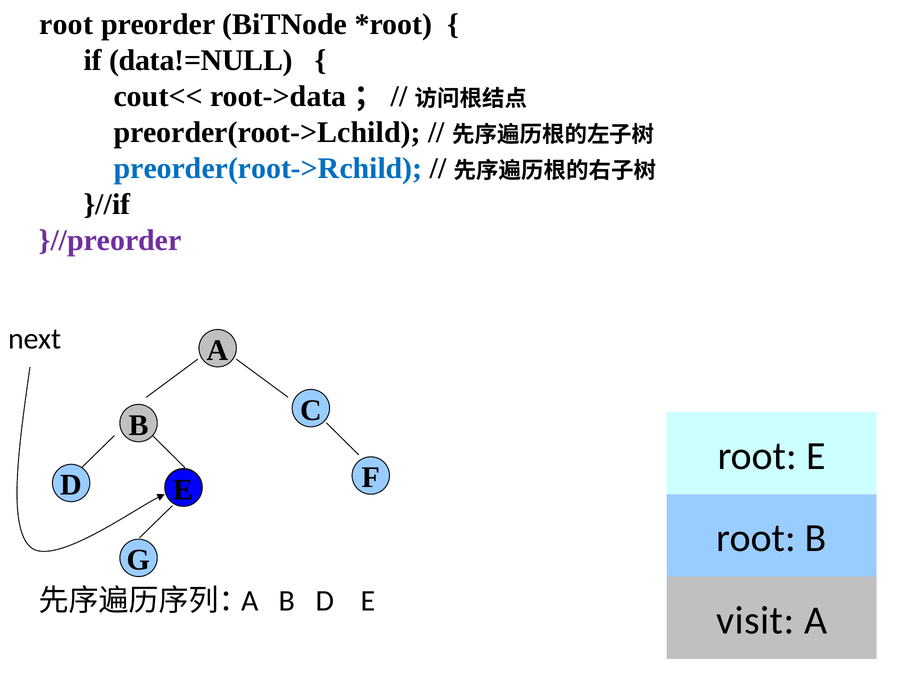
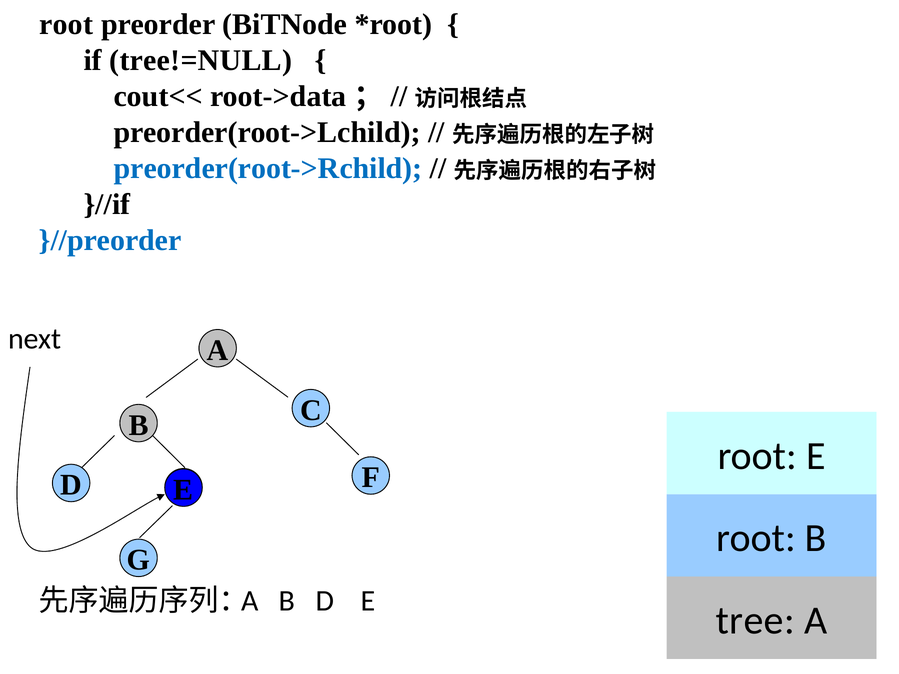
data!=NULL: data!=NULL -> tree!=NULL (201, 60)
}//preorder colour: purple -> blue (110, 240)
visit: visit -> tree (755, 621)
